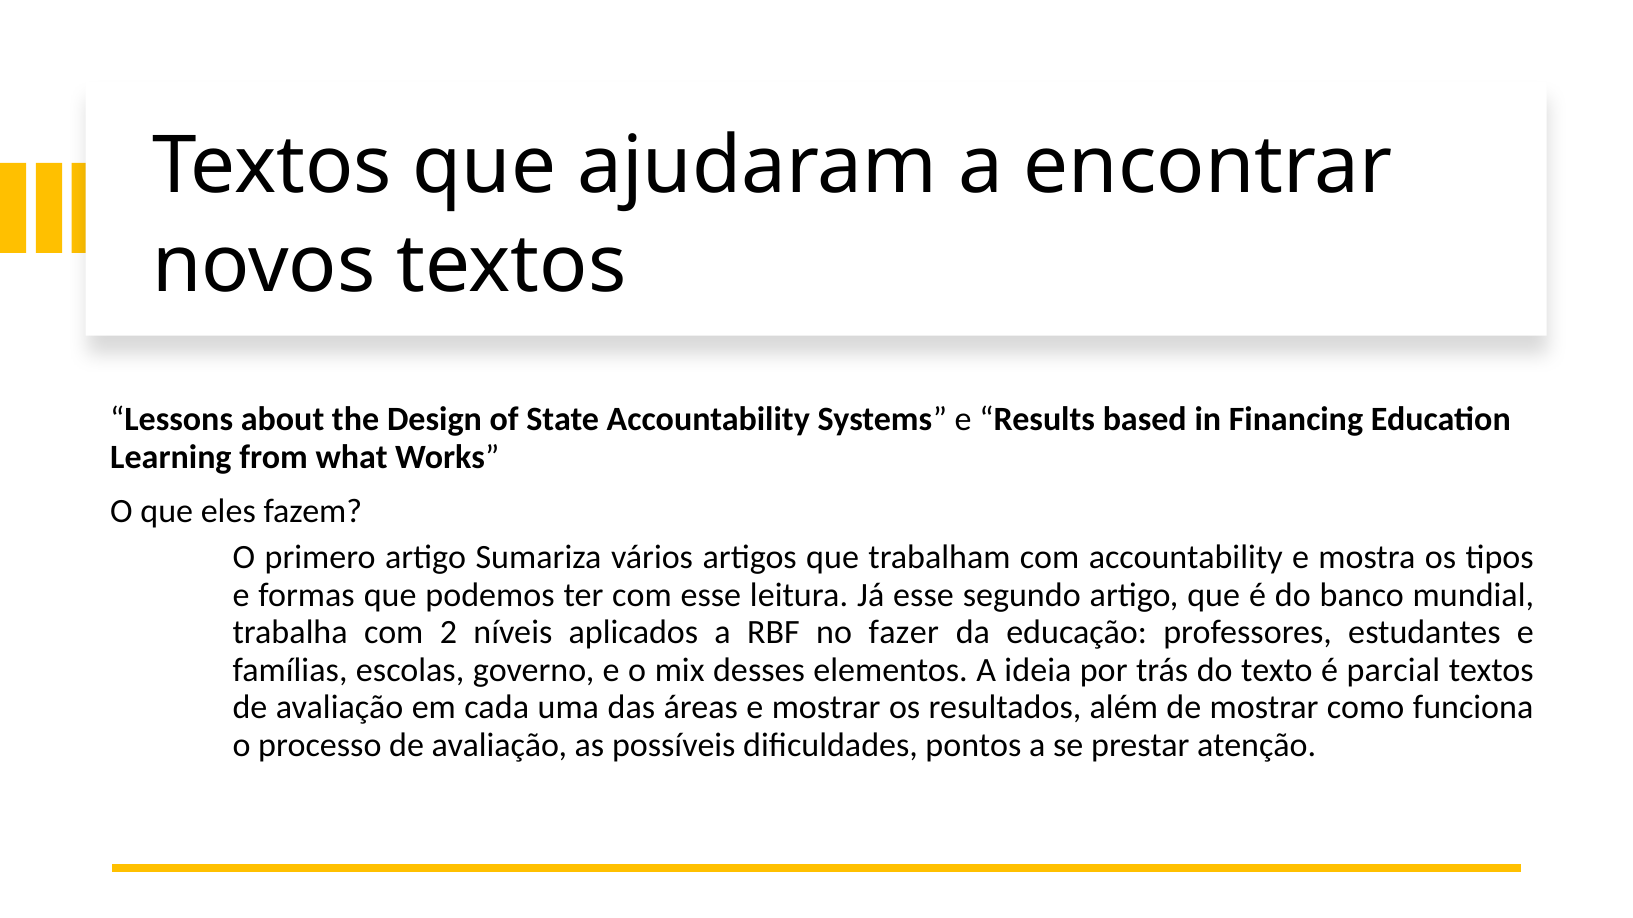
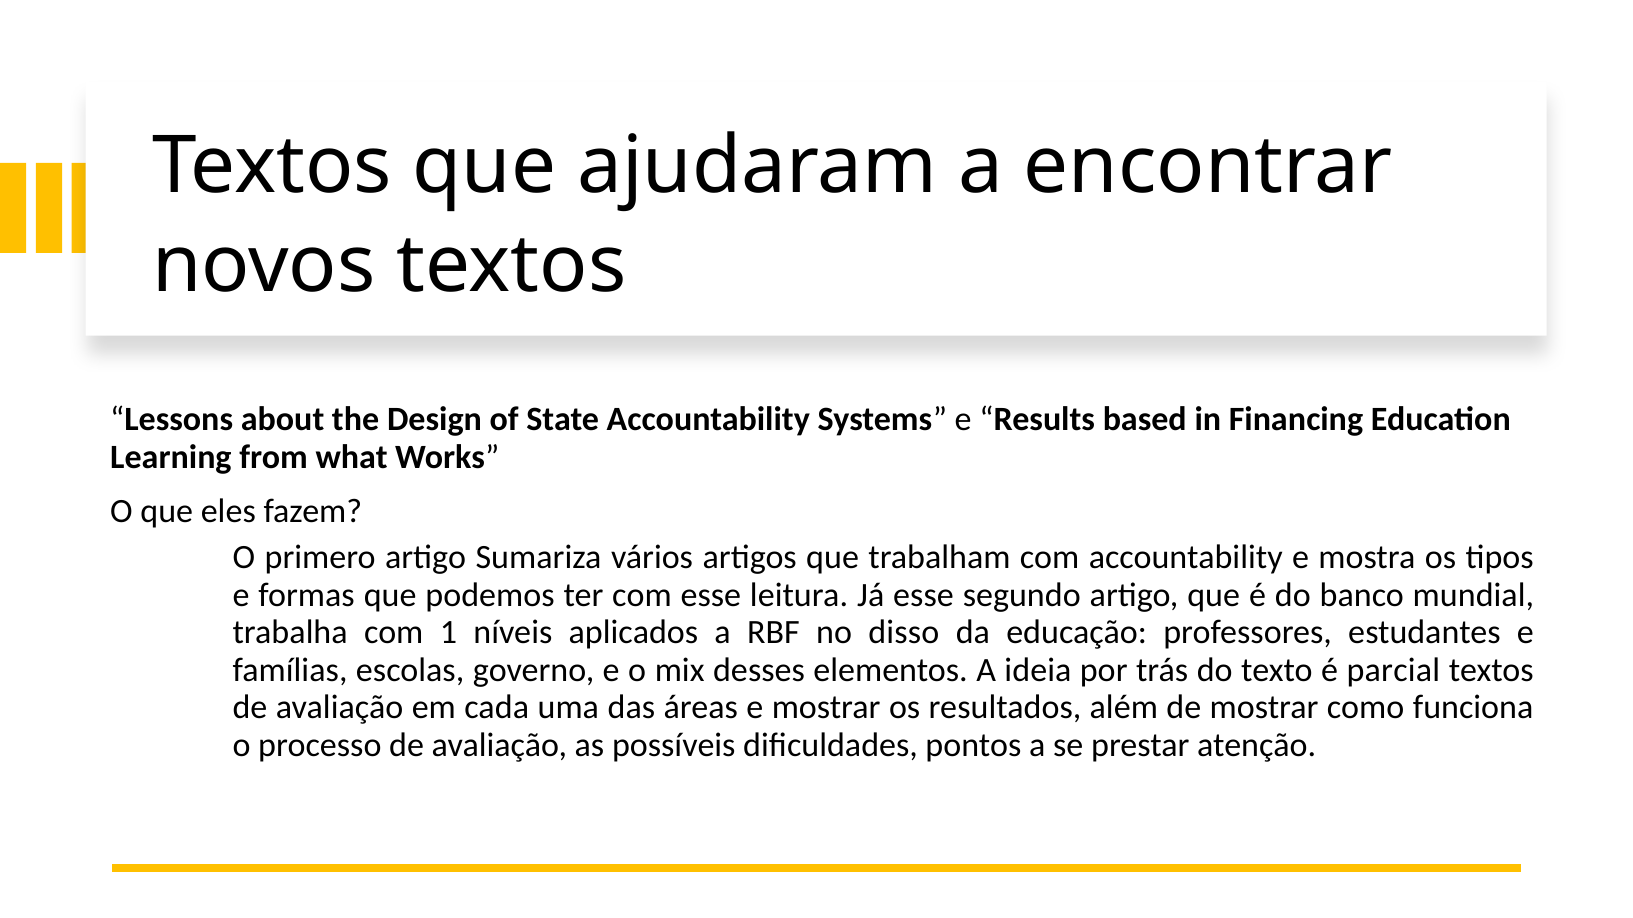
2: 2 -> 1 (448, 633)
fazer: fazer -> disso (904, 633)
